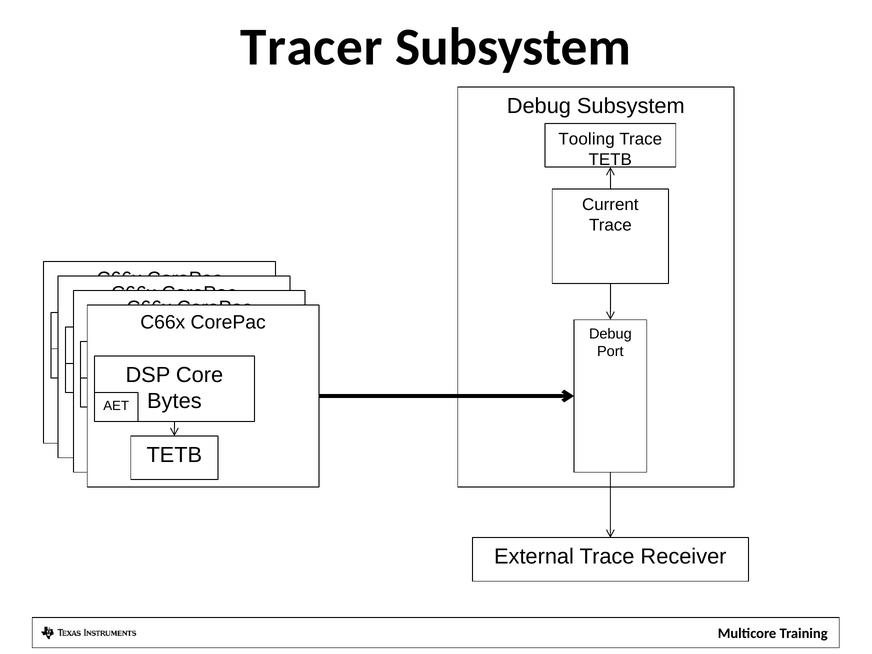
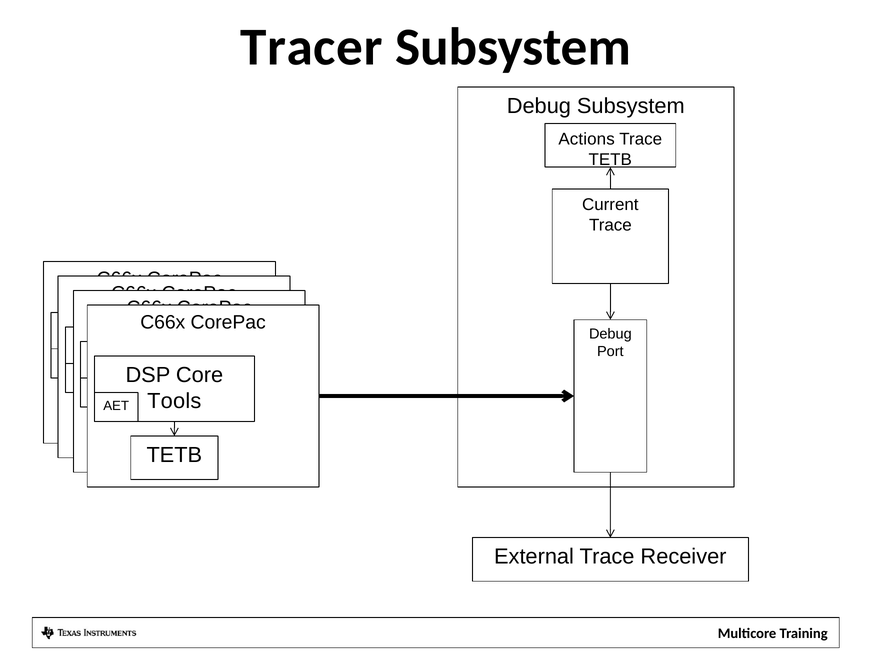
Tooling: Tooling -> Actions (587, 139)
Bytes: Bytes -> Tools (174, 401)
